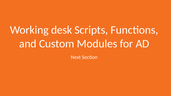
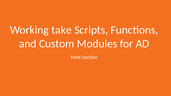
desk: desk -> take (61, 30)
